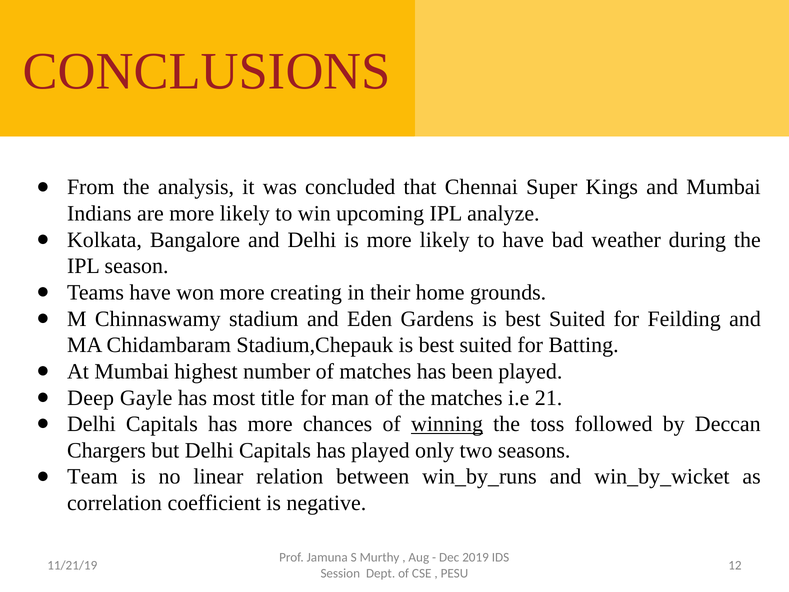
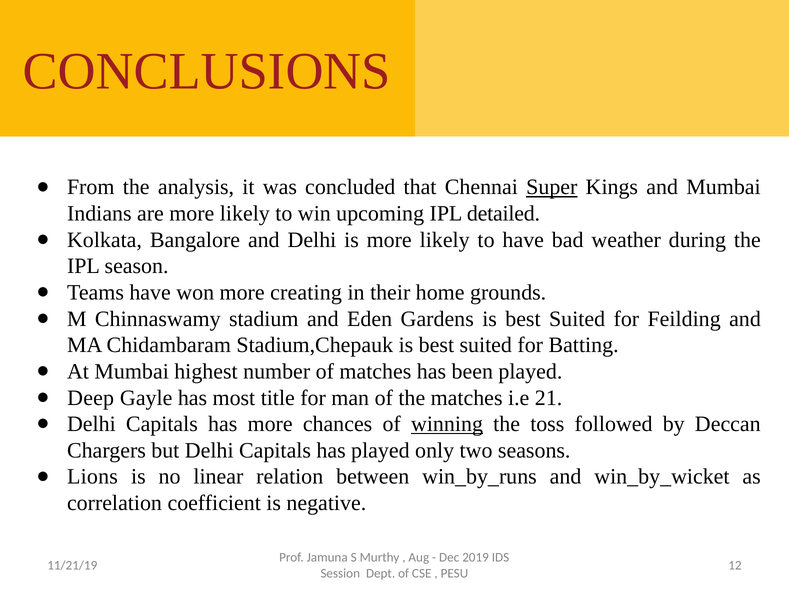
Super underline: none -> present (552, 187)
analyze: analyze -> detailed (503, 213)
Team: Team -> Lions (92, 477)
